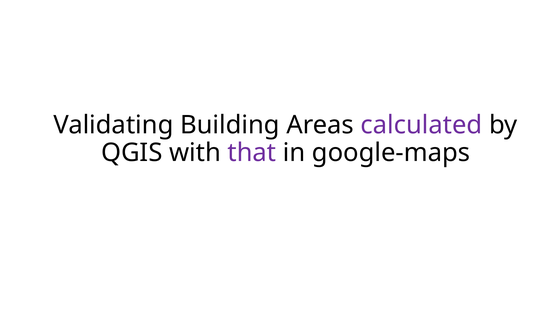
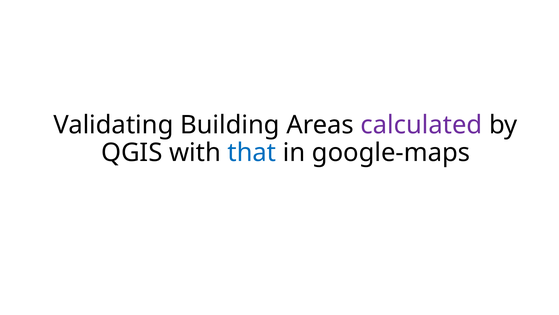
that colour: purple -> blue (252, 152)
